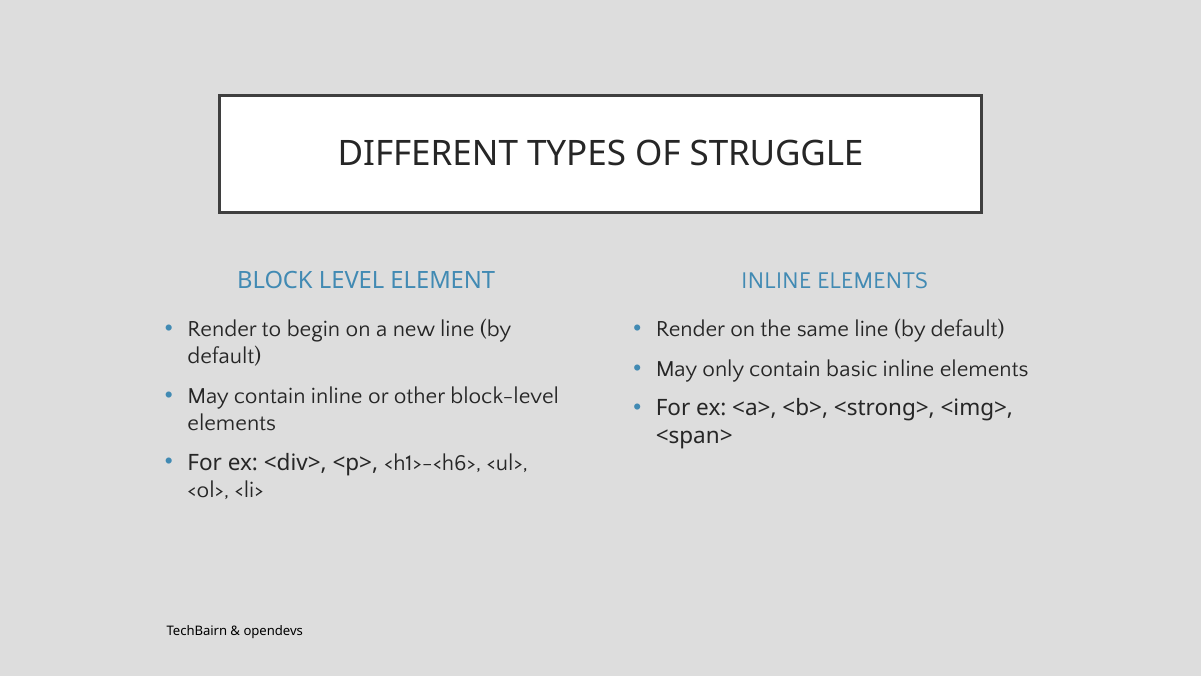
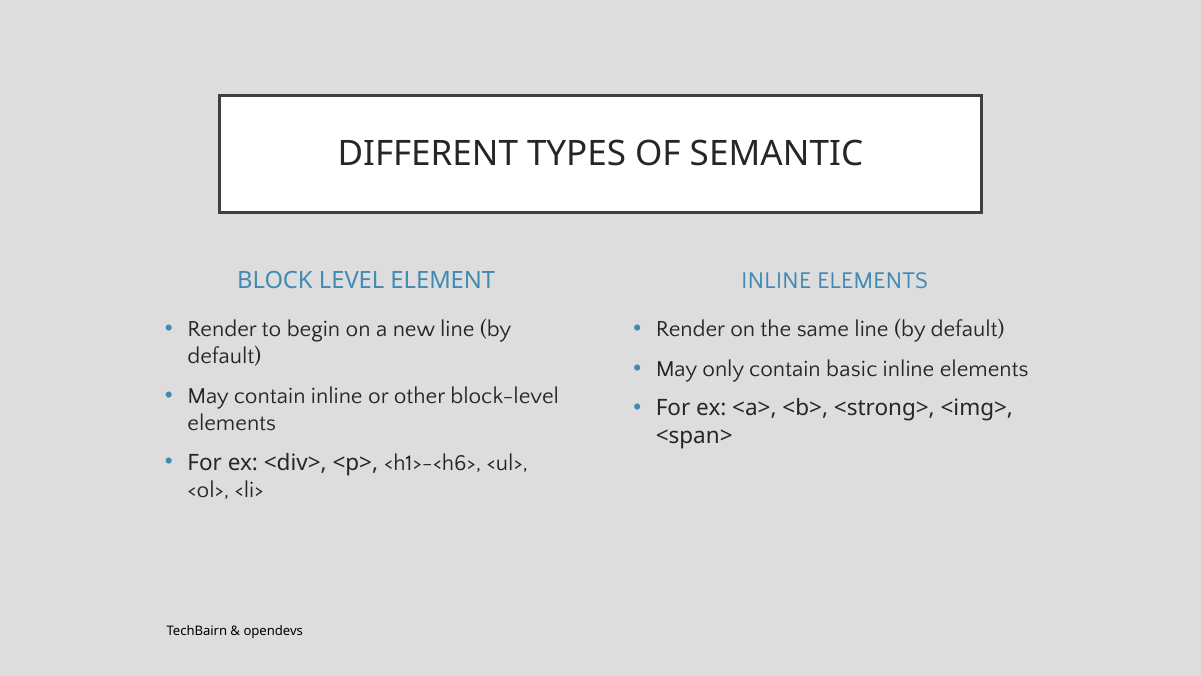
STRUGGLE: STRUGGLE -> SEMANTIC (776, 153)
